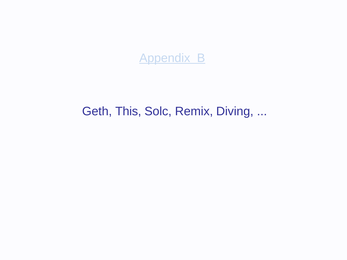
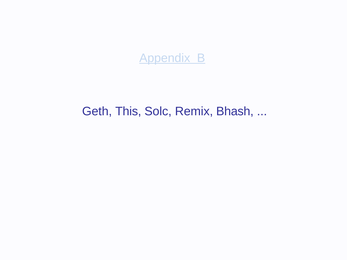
Diving: Diving -> Bhash (235, 111)
